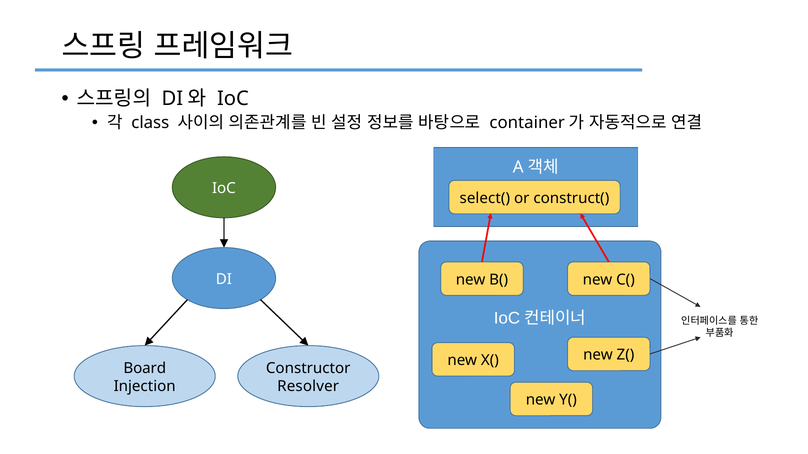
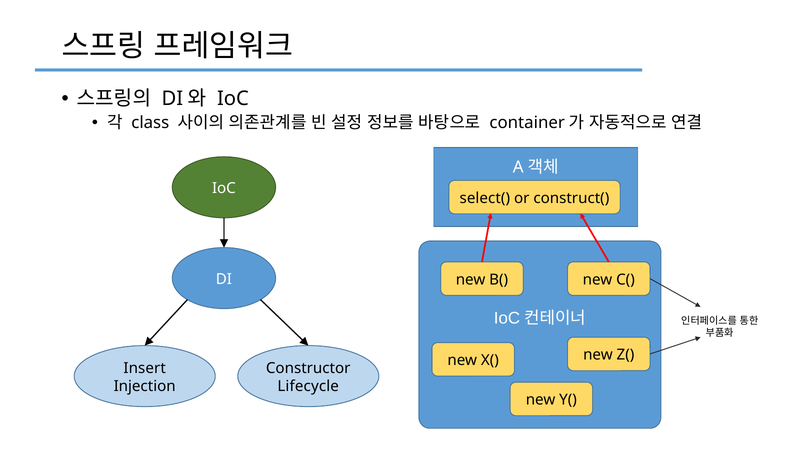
Board: Board -> Insert (145, 368)
Resolver: Resolver -> Lifecycle (308, 387)
